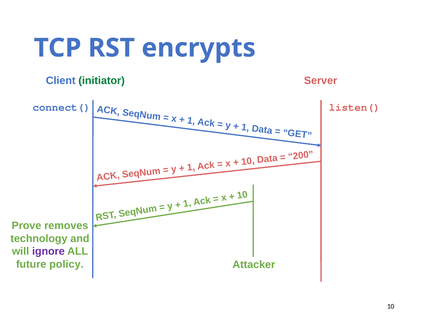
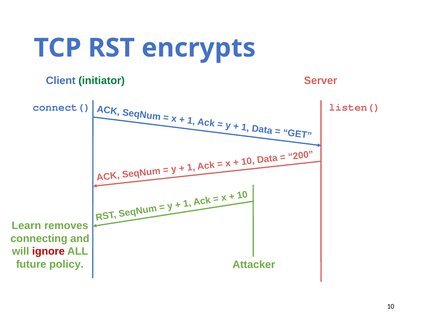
Prove: Prove -> Learn (26, 226)
technology: technology -> connecting (39, 239)
ignore colour: purple -> red (48, 251)
